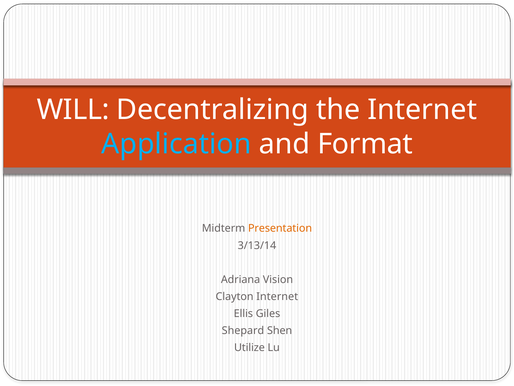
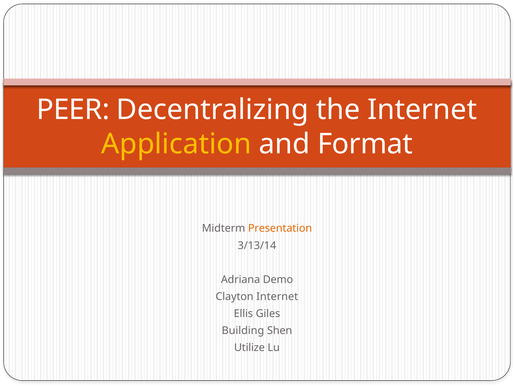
WILL: WILL -> PEER (73, 110)
Application colour: light blue -> yellow (176, 144)
Vision: Vision -> Demo (278, 279)
Shepard: Shepard -> Building (243, 330)
